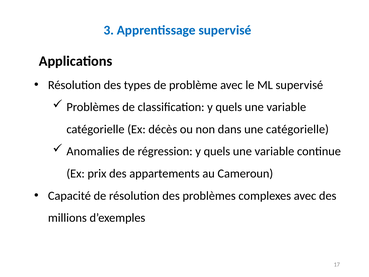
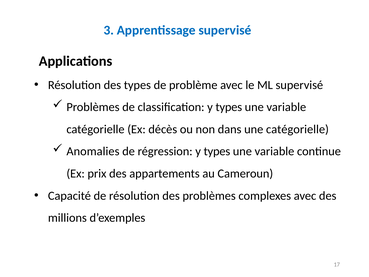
classification y quels: quels -> types (229, 107)
régression y quels: quels -> types (217, 151)
